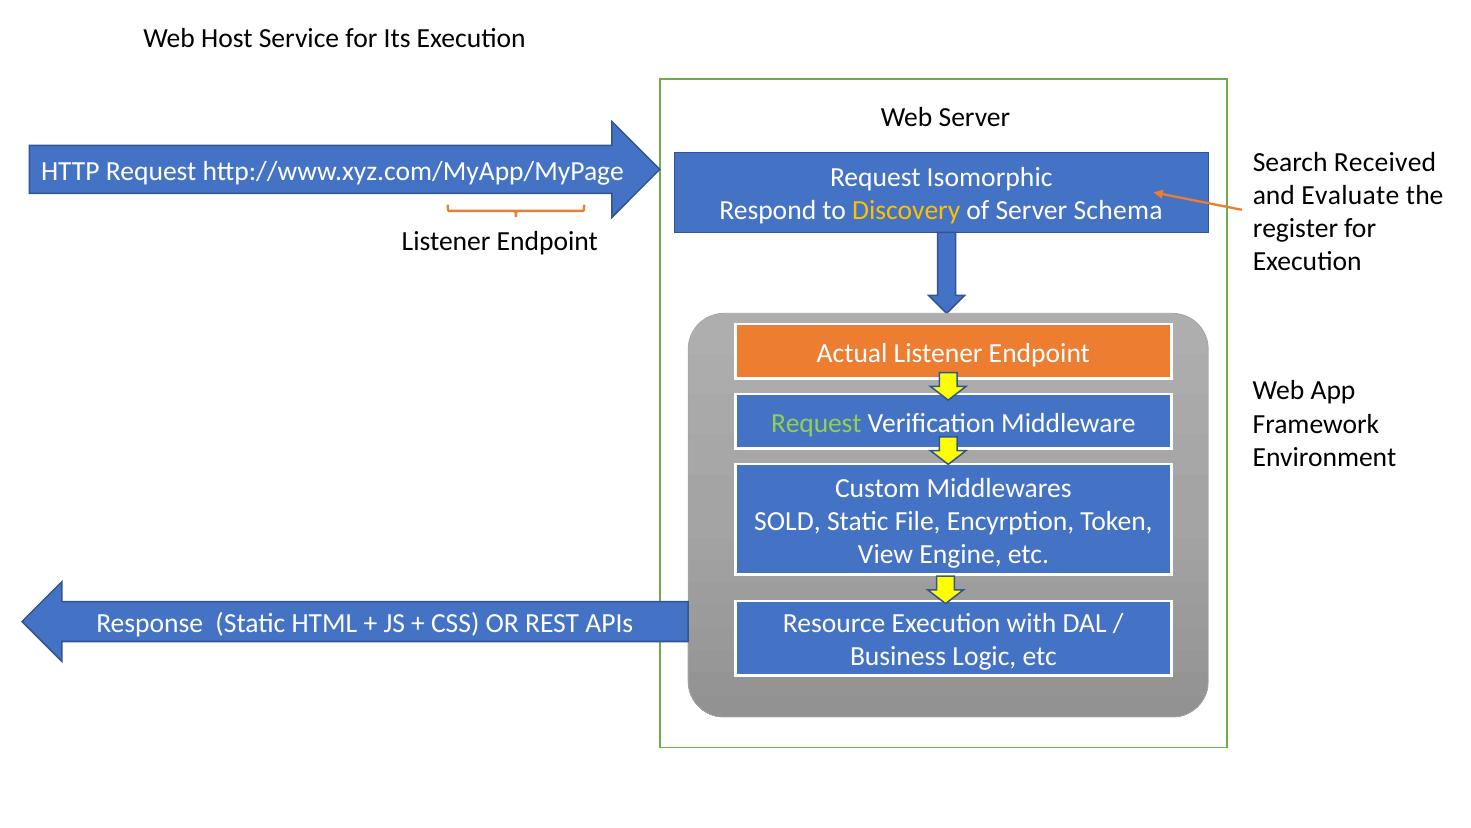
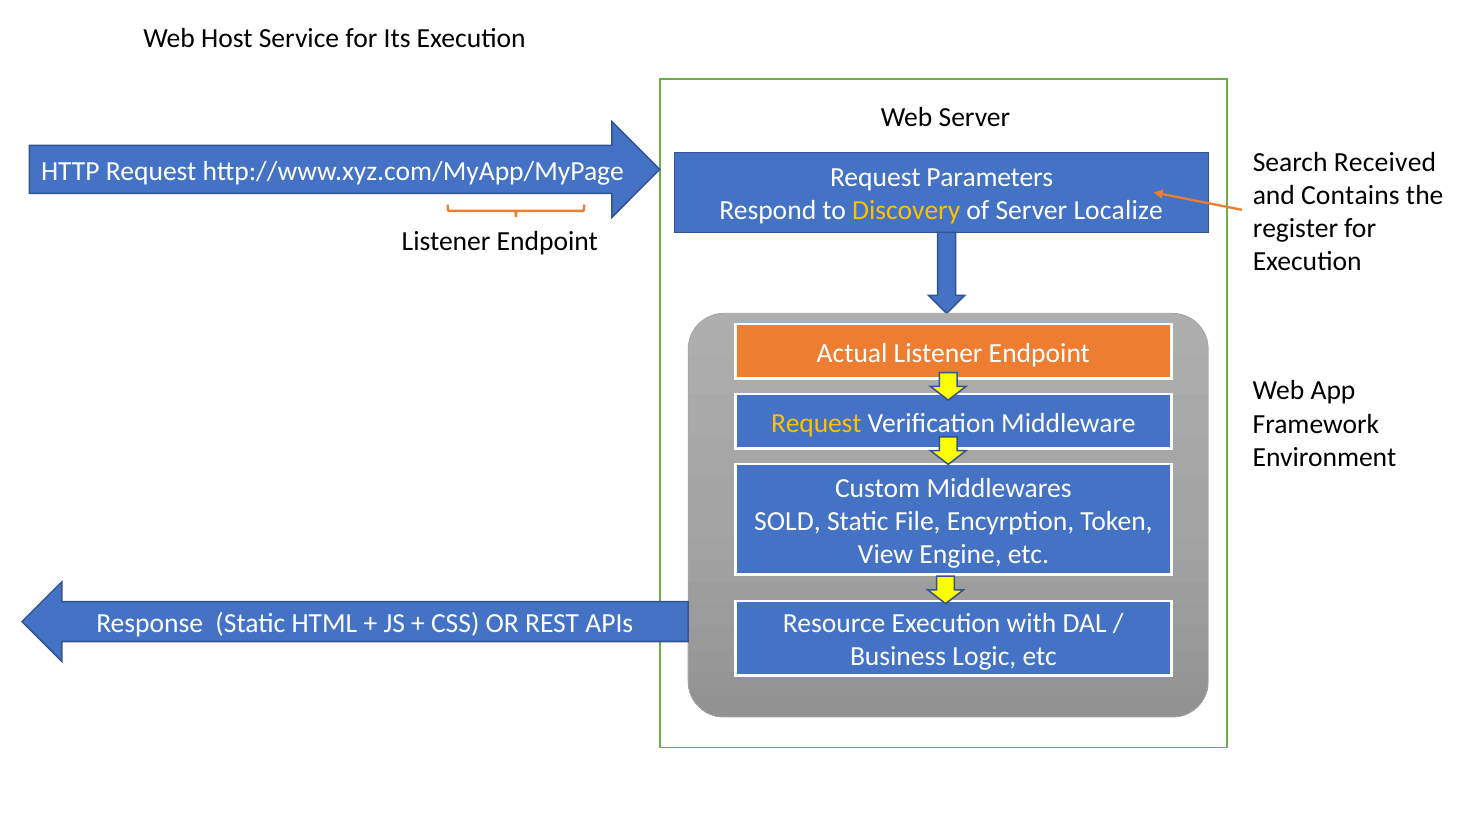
Isomorphic: Isomorphic -> Parameters (990, 178)
Evaluate: Evaluate -> Contains (1350, 195)
Schema: Schema -> Localize (1118, 211)
Request colour: light green -> yellow (816, 423)
